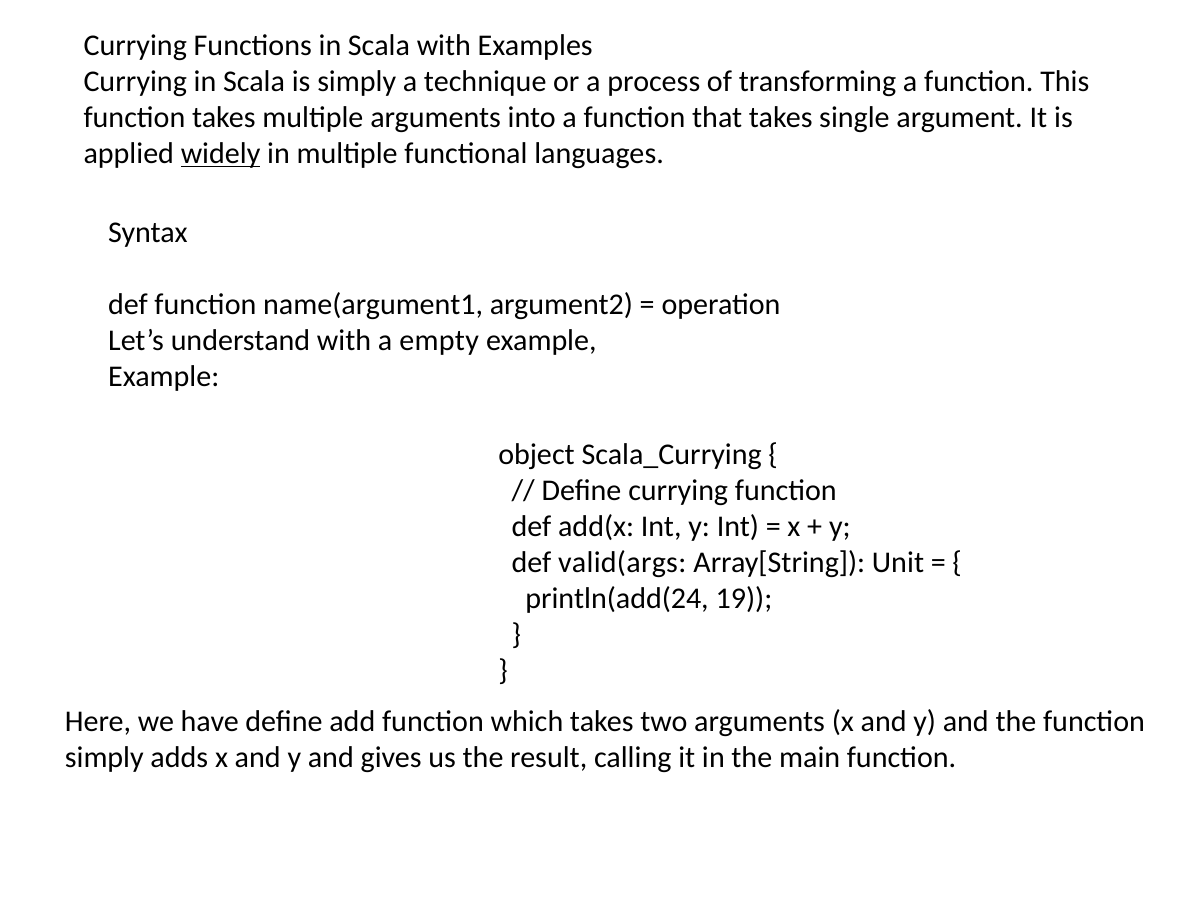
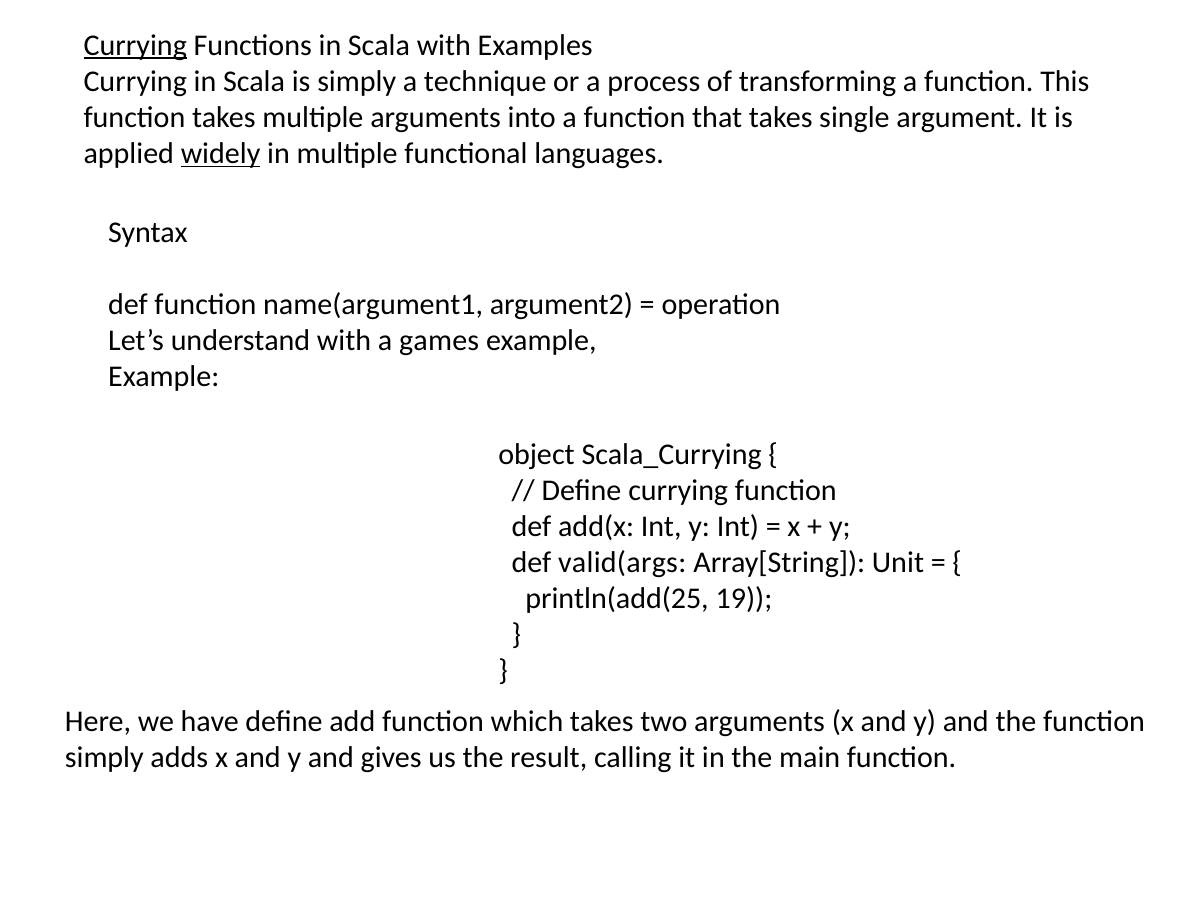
Currying underline: none -> present (135, 45)
empty: empty -> games (439, 341)
println(add(24: println(add(24 -> println(add(25 (617, 599)
